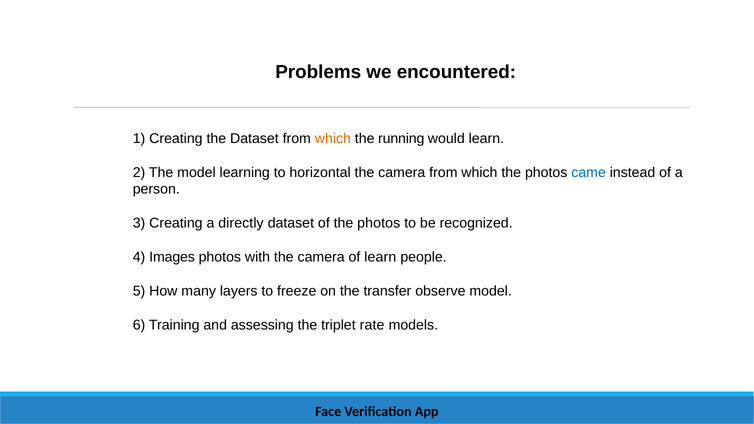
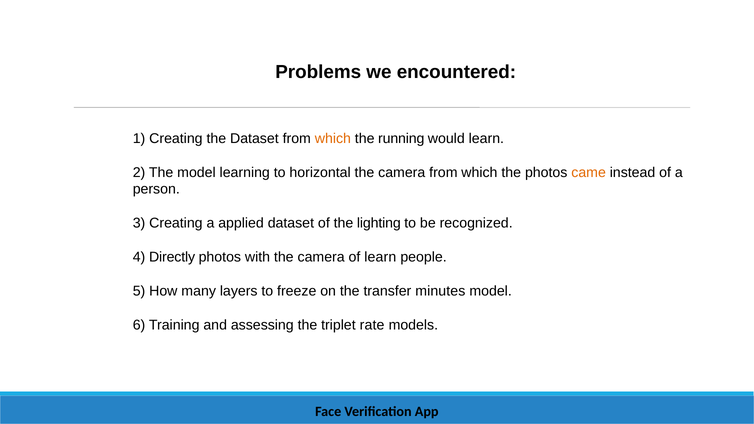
came colour: blue -> orange (589, 172)
directly: directly -> applied (241, 223)
of the photos: photos -> lighting (379, 223)
Images: Images -> Directly (172, 257)
observe: observe -> minutes (440, 291)
